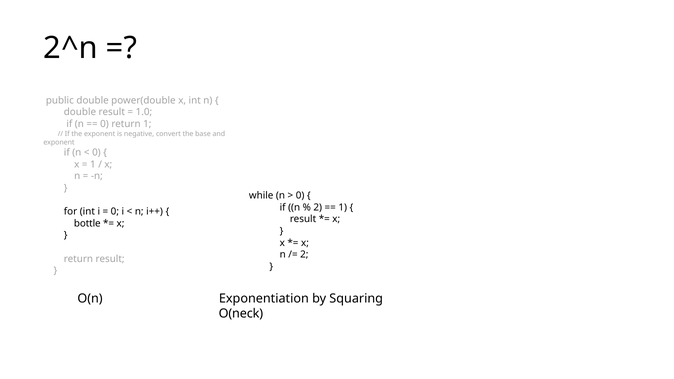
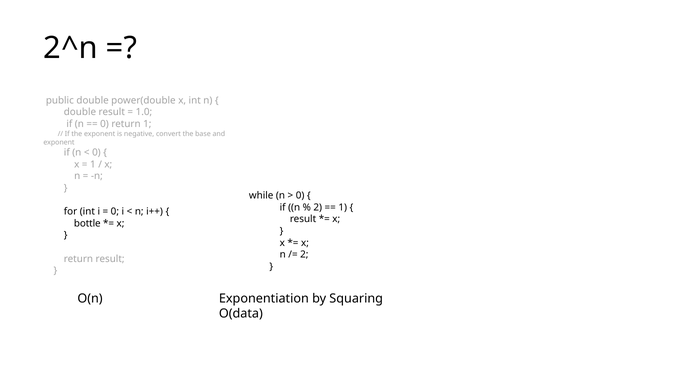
O(neck: O(neck -> O(data (241, 314)
